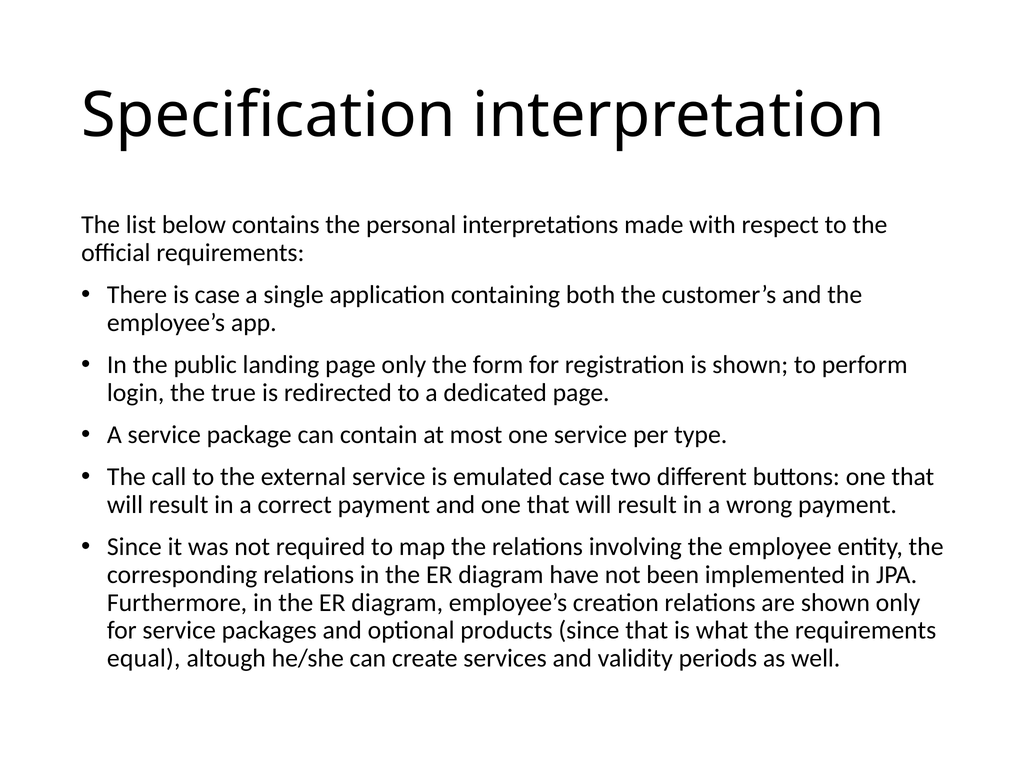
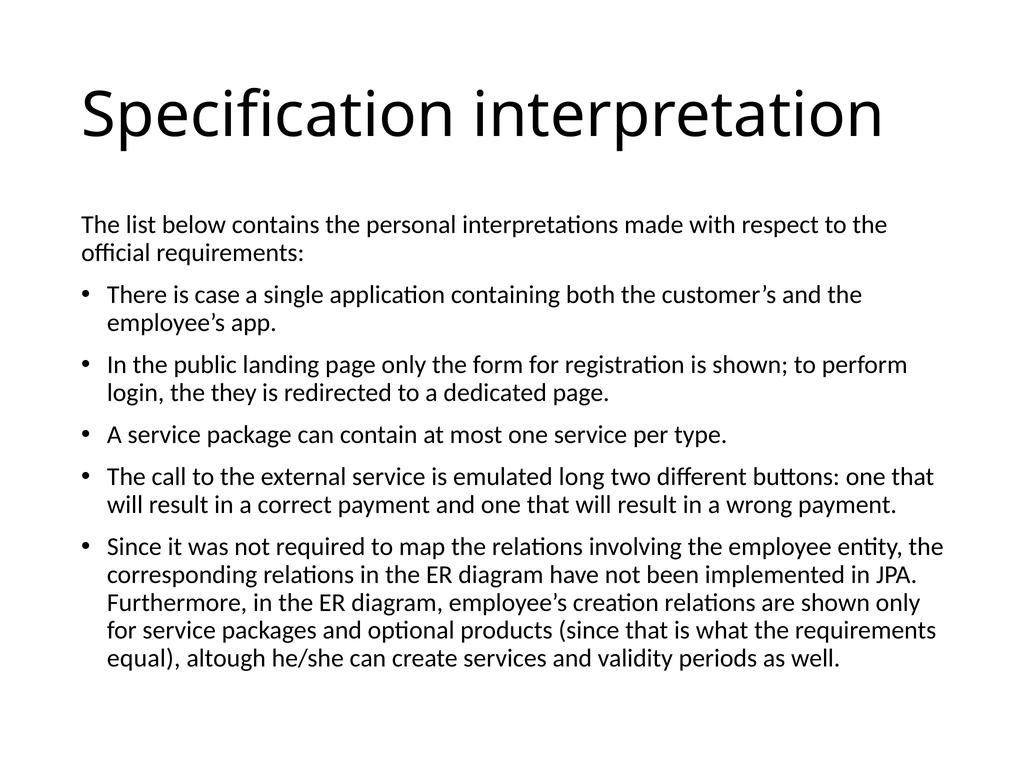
true: true -> they (234, 393)
emulated case: case -> long (582, 477)
